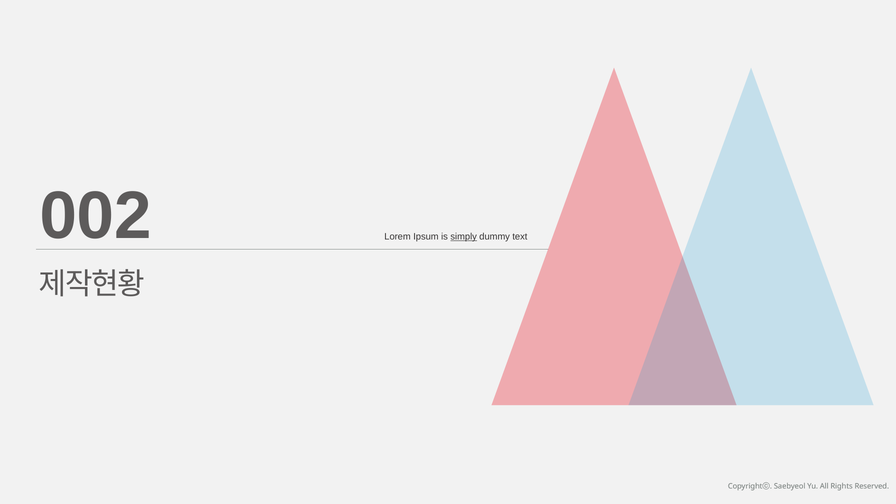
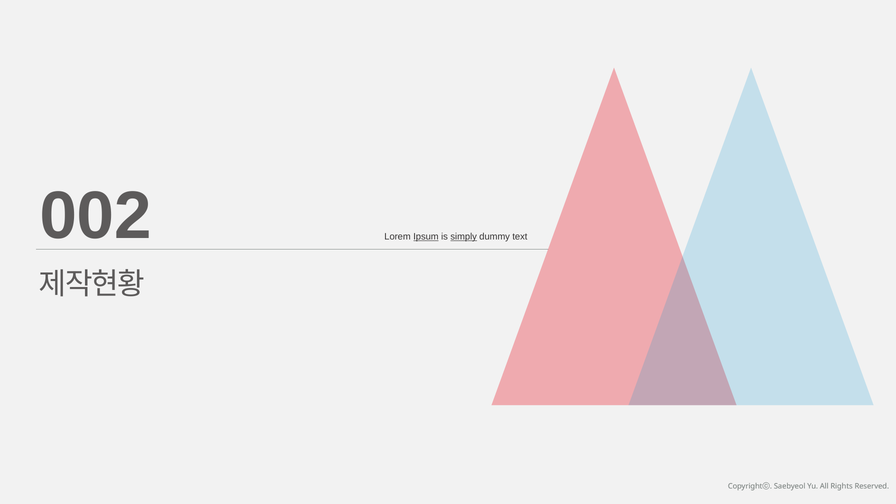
Ipsum underline: none -> present (426, 237)
